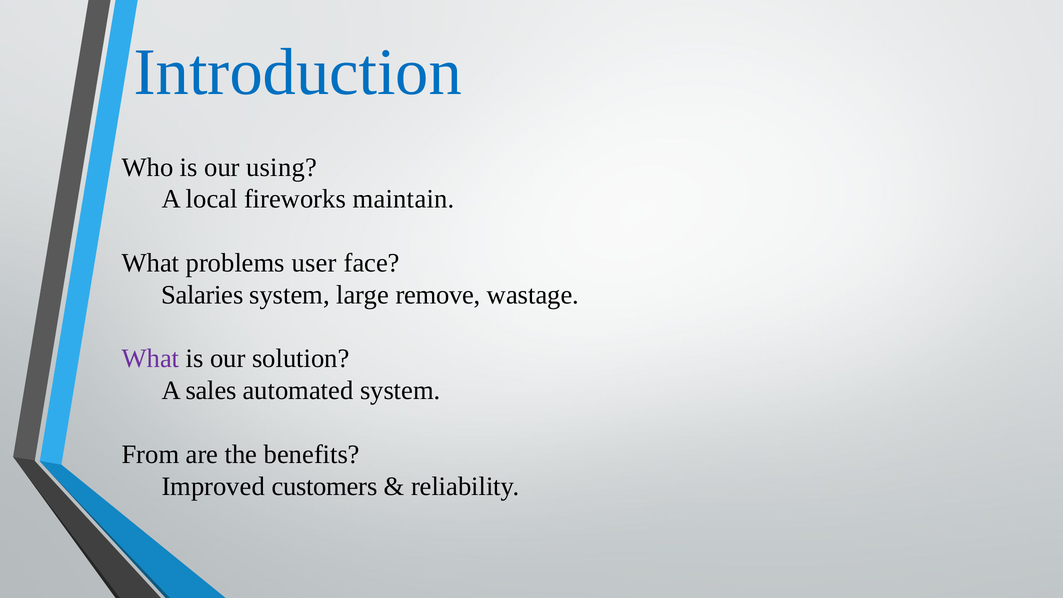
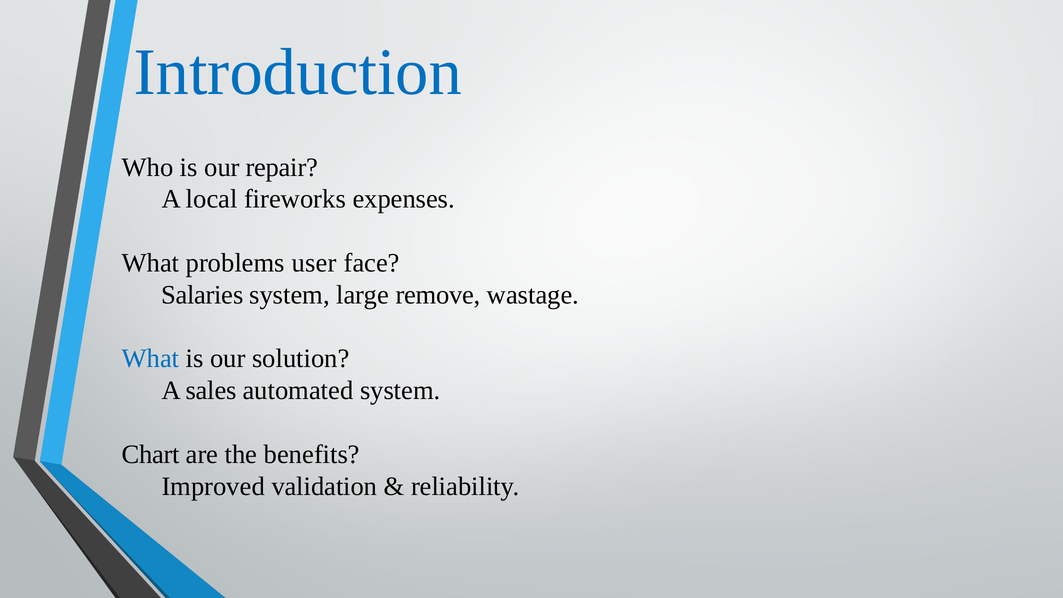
using: using -> repair (282, 167)
maintain: maintain -> expenses (404, 199)
What colour: purple -> blue (150, 359)
From: From -> Chart (151, 454)
customers: customers -> validation (324, 486)
